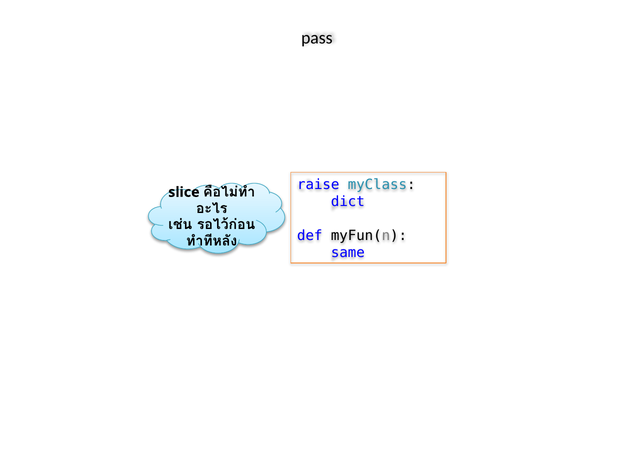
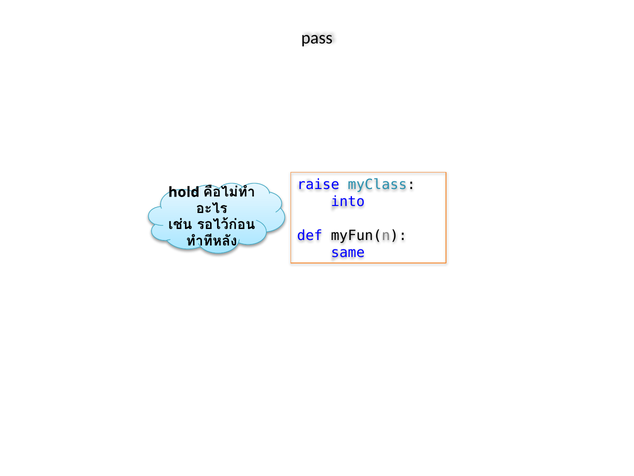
slice: slice -> hold (184, 192)
dict: dict -> into (348, 201)
